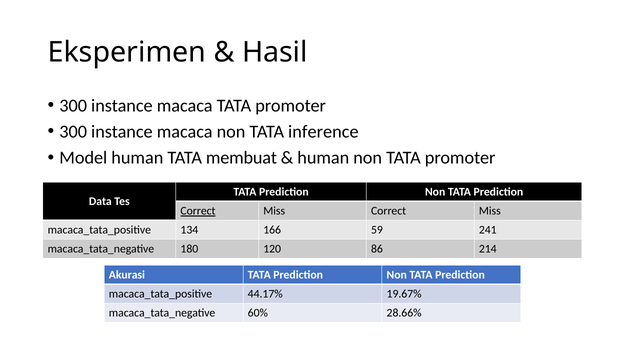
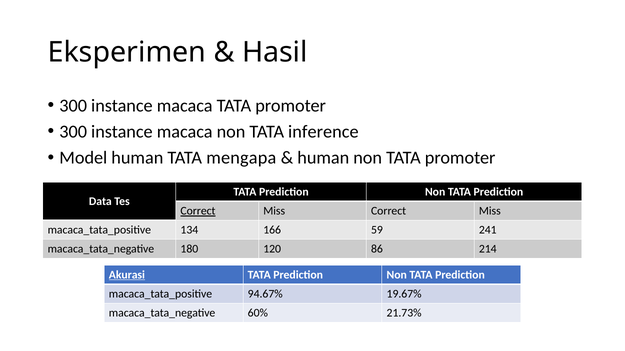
membuat: membuat -> mengapa (241, 158)
Akurasi underline: none -> present (127, 275)
44.17%: 44.17% -> 94.67% (265, 294)
28.66%: 28.66% -> 21.73% (404, 313)
